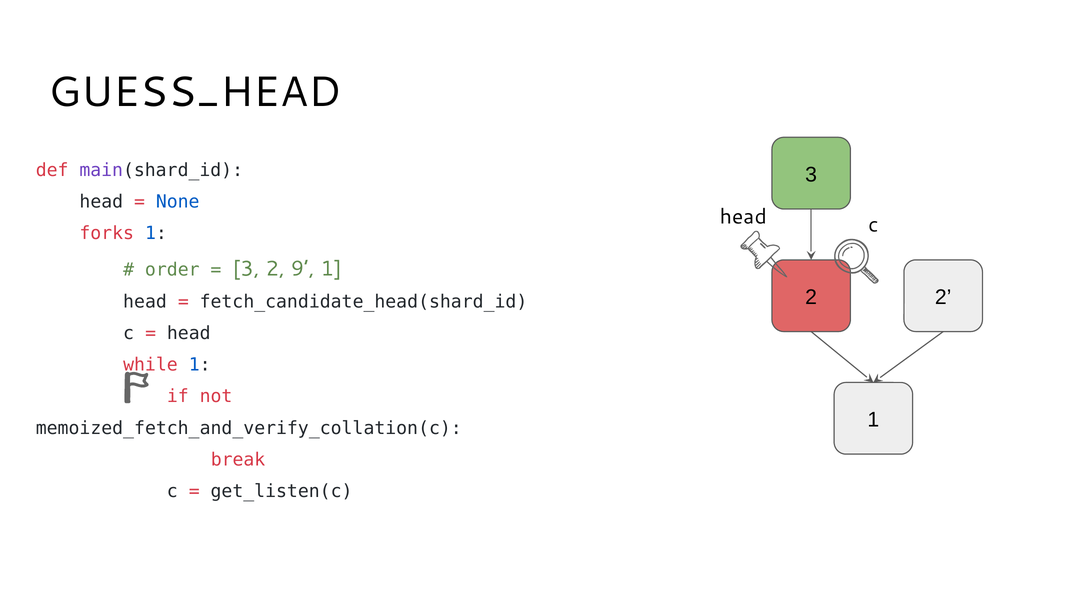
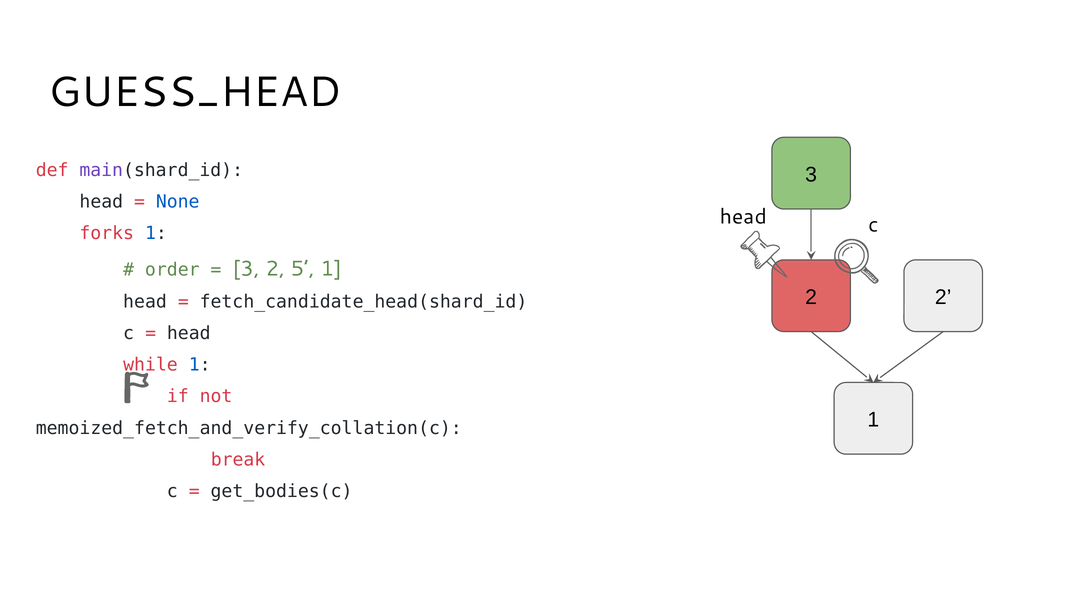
9: 9 -> 5 (303, 269)
get_listen(c: get_listen(c -> get_bodies(c (282, 491)
